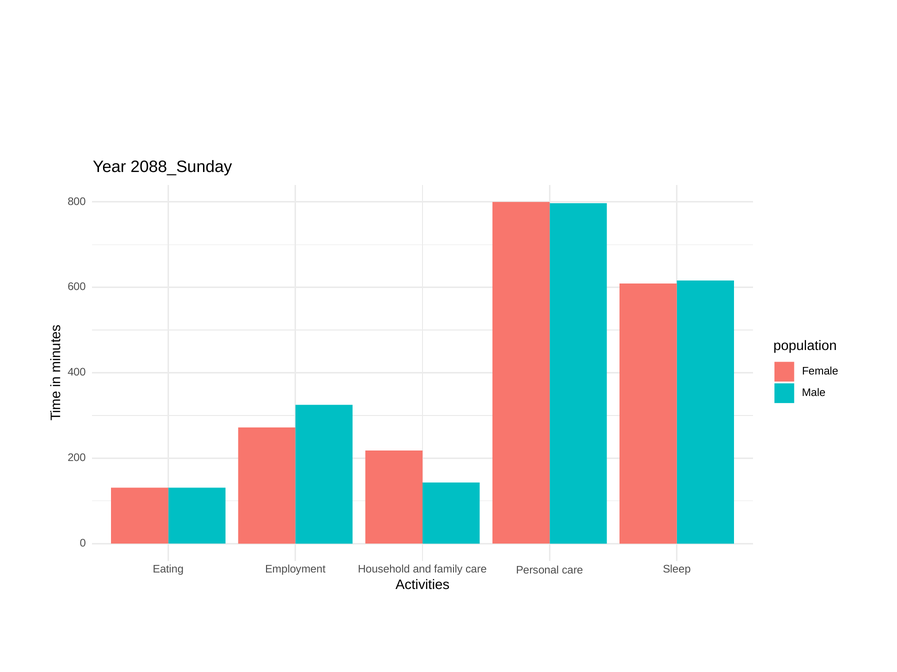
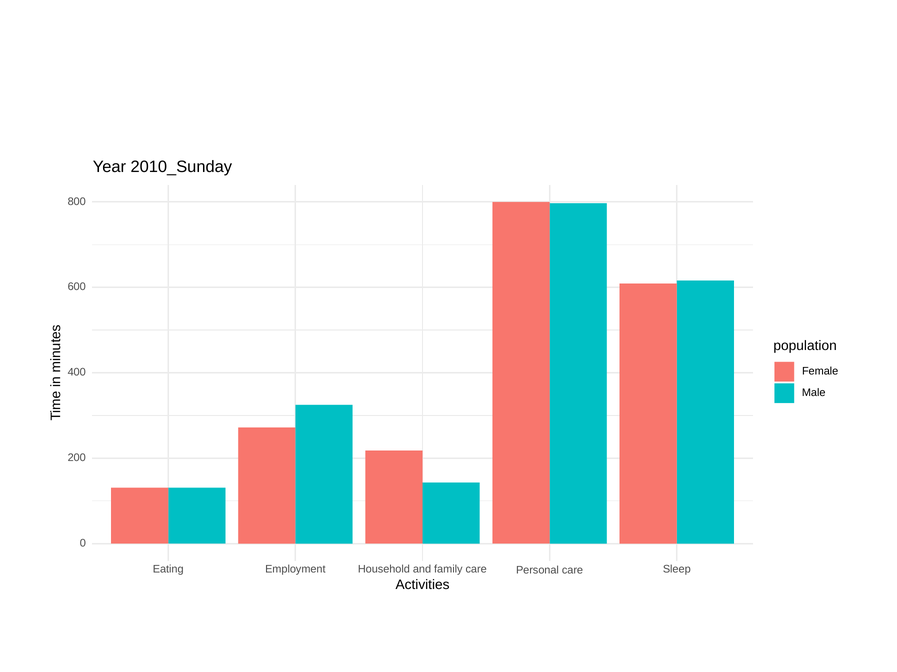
2088_Sunday: 2088_Sunday -> 2010_Sunday (181, 167)
